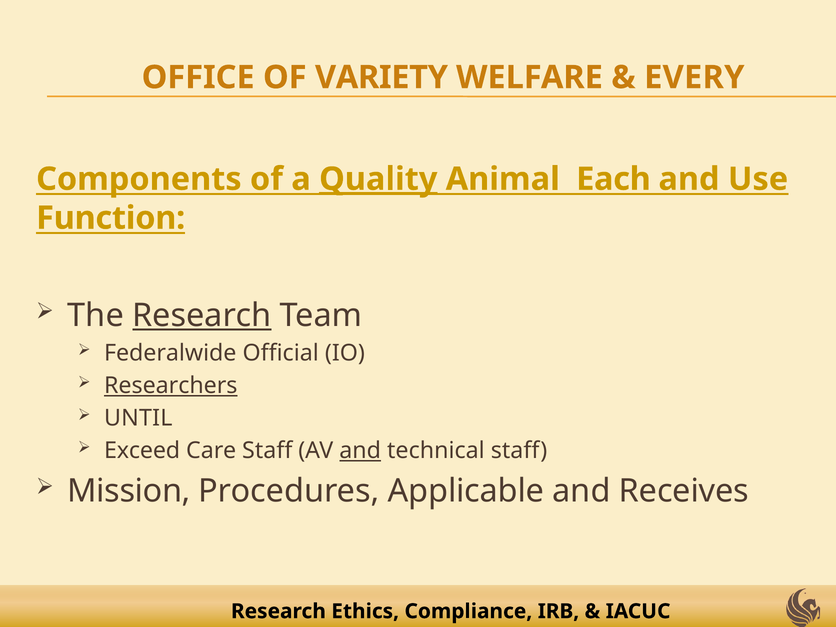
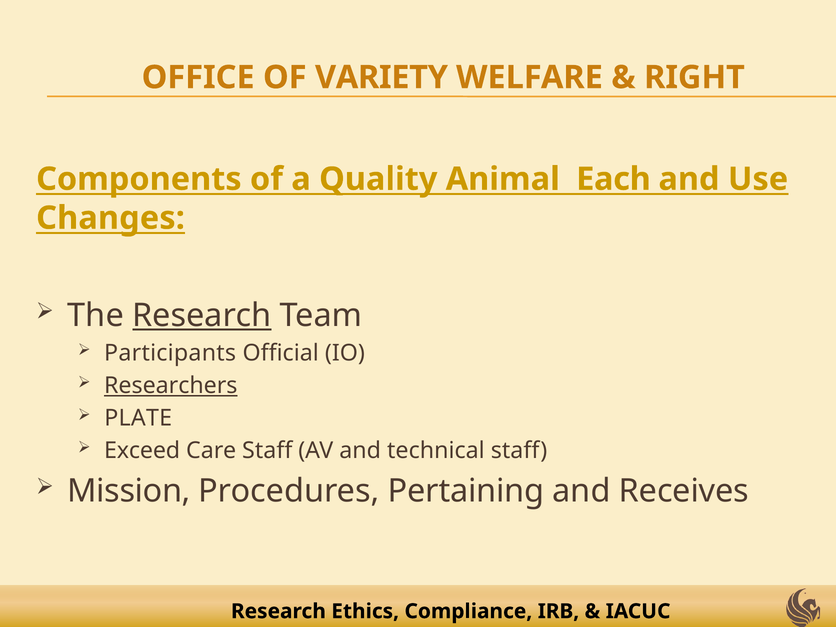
EVERY: EVERY -> RIGHT (694, 77)
Quality underline: present -> none (378, 179)
Function: Function -> Changes (110, 218)
Federalwide: Federalwide -> Participants (170, 353)
UNTIL: UNTIL -> PLATE (138, 418)
and underline: present -> none (360, 451)
Applicable: Applicable -> Pertaining (466, 491)
